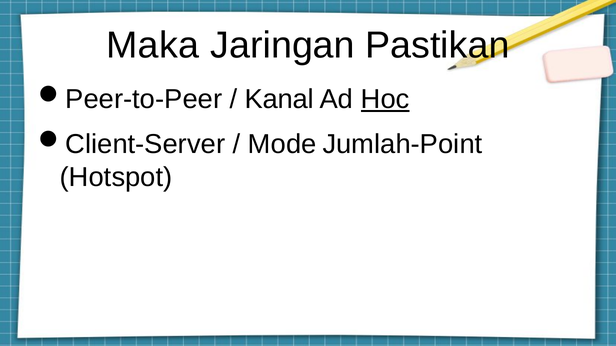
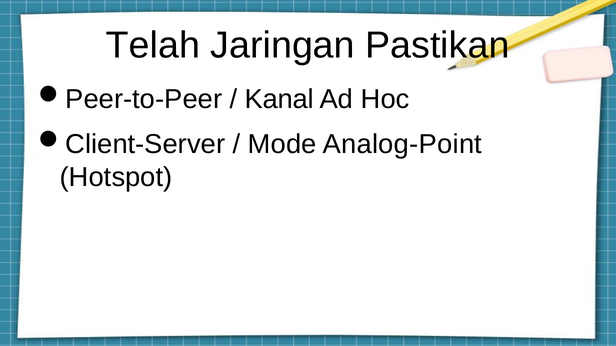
Maka: Maka -> Telah (153, 45)
Hoc underline: present -> none (385, 99)
Jumlah-Point: Jumlah-Point -> Analog-Point (402, 144)
